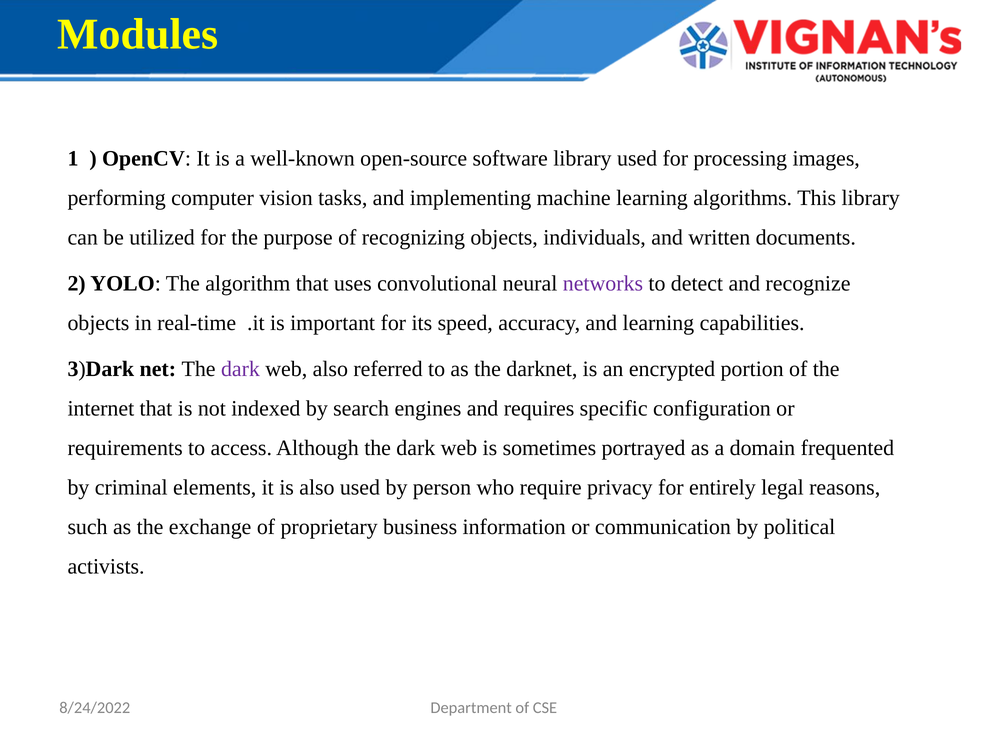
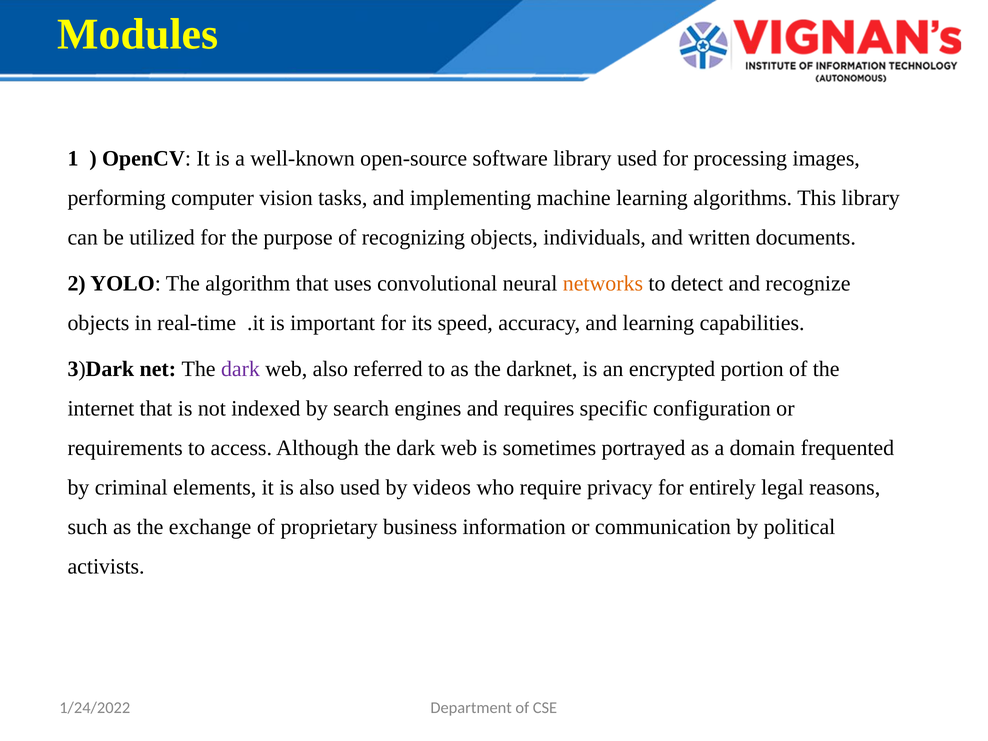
networks colour: purple -> orange (603, 284)
person: person -> videos (442, 488)
8/24/2022: 8/24/2022 -> 1/24/2022 (95, 708)
